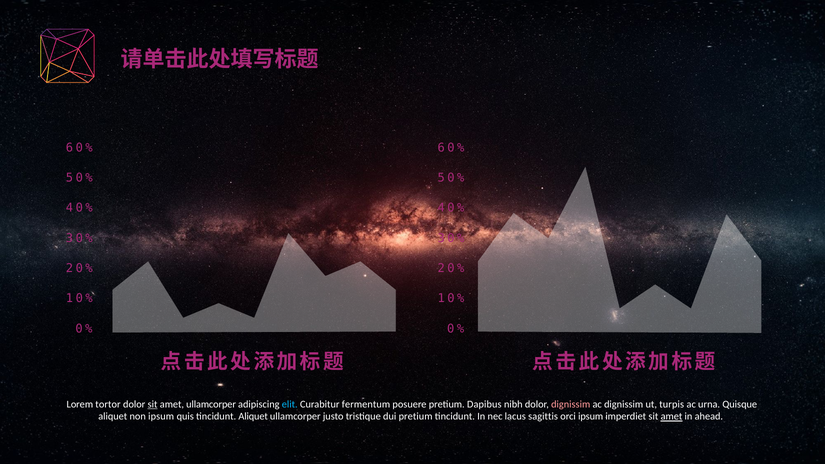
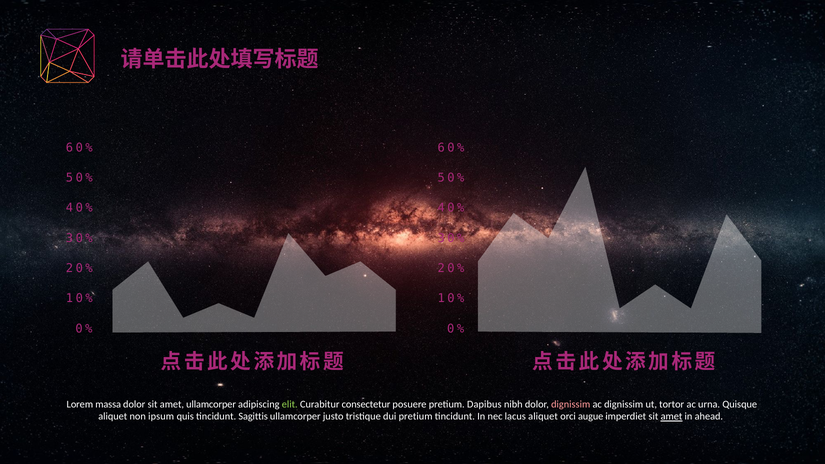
tortor: tortor -> massa (108, 404)
sit underline: present -> none (153, 404)
elit colour: light blue -> light green (290, 404)
fermentum: fermentum -> consectetur (366, 404)
turpis: turpis -> tortor (672, 404)
tincidunt Aliquet: Aliquet -> Sagittis (253, 417)
lacus sagittis: sagittis -> aliquet (543, 417)
orci ipsum: ipsum -> augue (591, 417)
